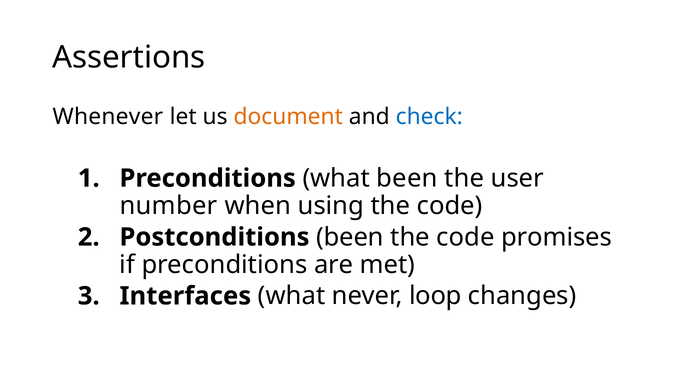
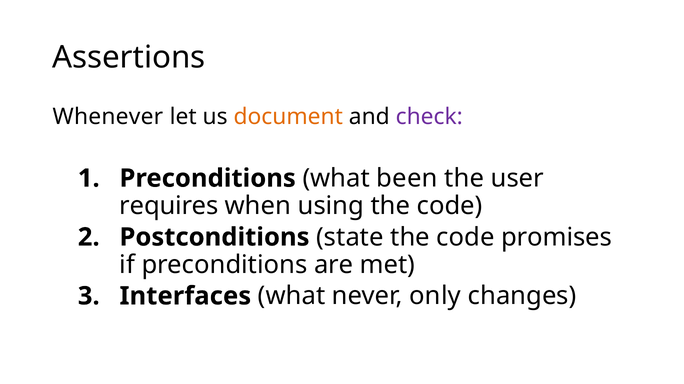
check colour: blue -> purple (429, 117)
number: number -> requires (169, 206)
Postconditions been: been -> state (350, 238)
loop: loop -> only (435, 297)
